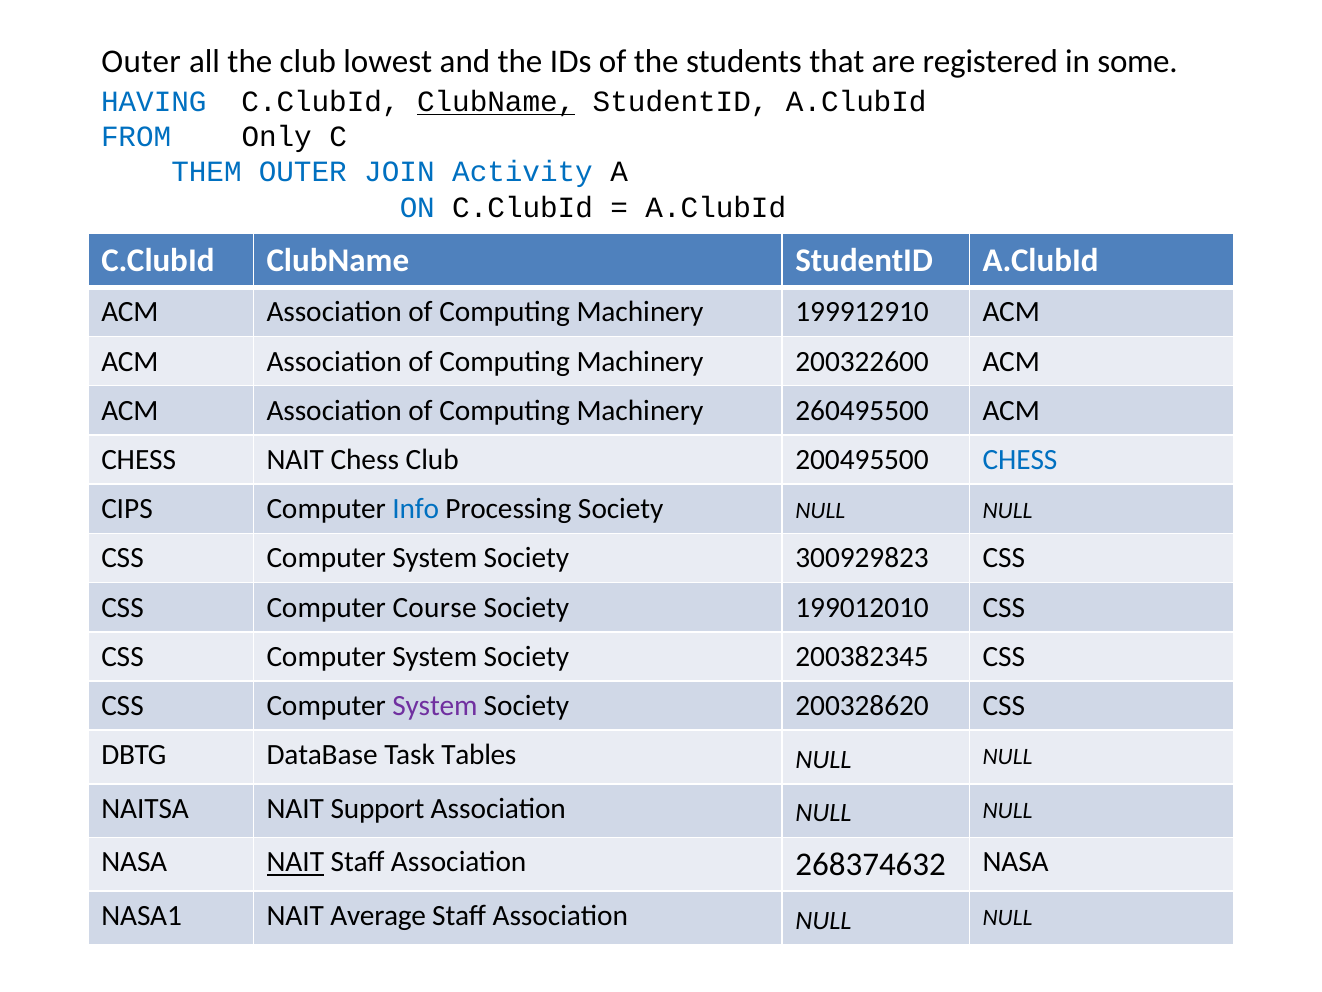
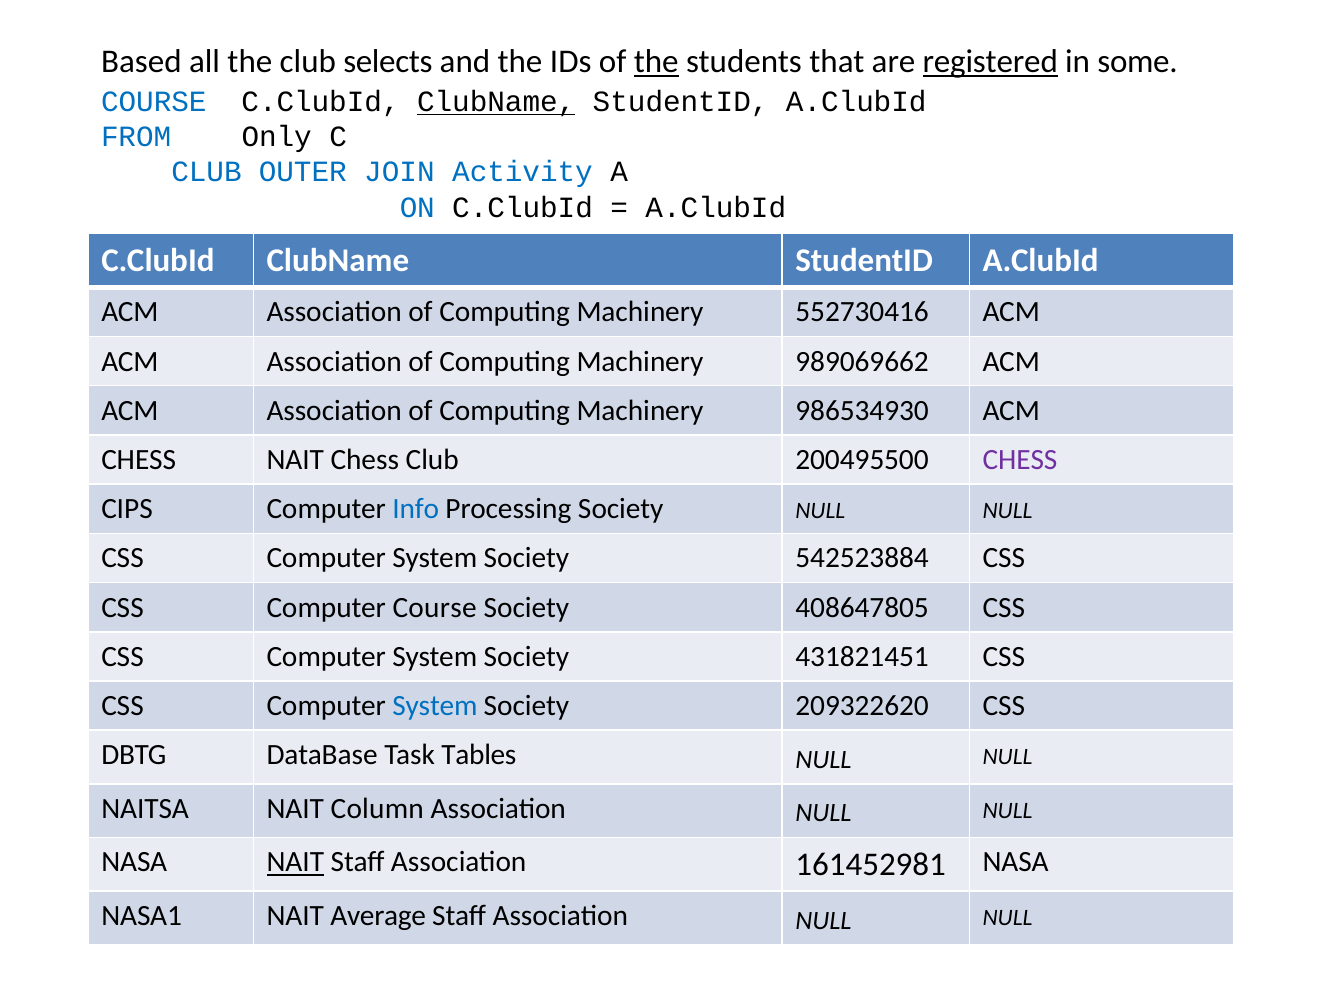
Outer: Outer -> Based (141, 62)
lowest: lowest -> selects (388, 62)
the underline: none -> present (656, 62)
registered underline: none -> present (990, 62)
HAVING: HAVING -> COURSE (154, 102)
THEM: THEM -> CLUB (206, 172)
199912910: 199912910 -> 552730416 (862, 312)
200322600: 200322600 -> 989069662 (862, 361)
260495500: 260495500 -> 986534930 (862, 410)
CHESS colour: blue -> purple (1020, 460)
300929823: 300929823 -> 542523884 (862, 558)
199012010: 199012010 -> 408647805 (862, 607)
200382345: 200382345 -> 431821451 (862, 656)
System colour: purple -> blue (435, 706)
200328620: 200328620 -> 209322620 (862, 706)
Support: Support -> Column (377, 808)
268374632: 268374632 -> 161452981 (871, 864)
